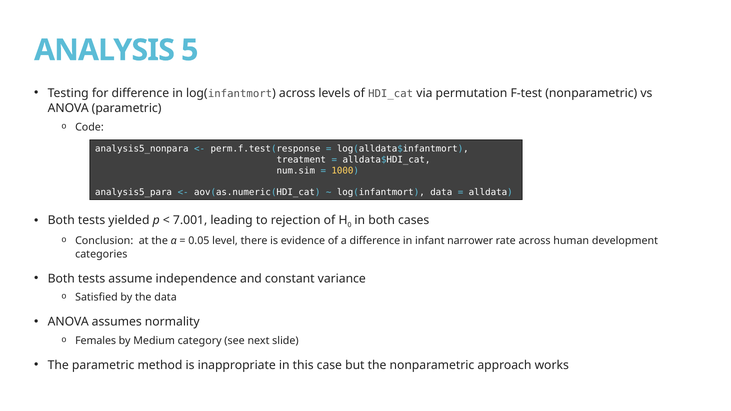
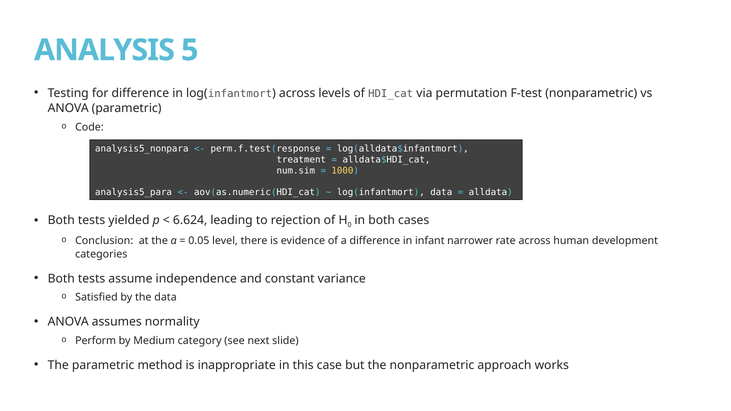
7.001: 7.001 -> 6.624 (190, 220)
Females: Females -> Perform (96, 341)
